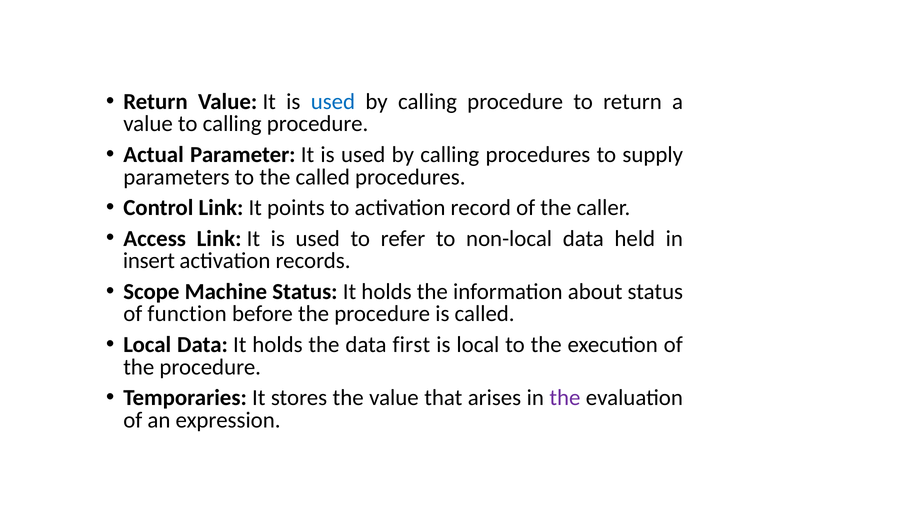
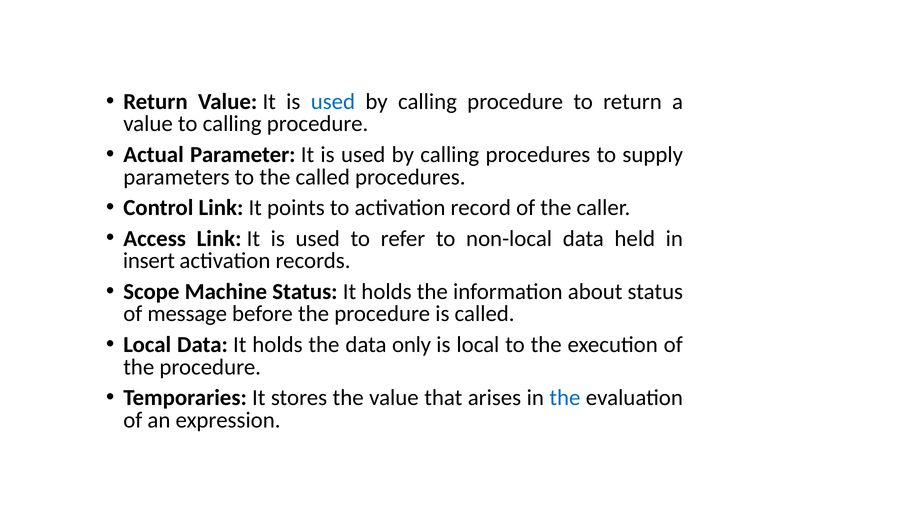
function: function -> message (187, 314)
first: first -> only (412, 345)
the colour: purple -> blue (565, 398)
